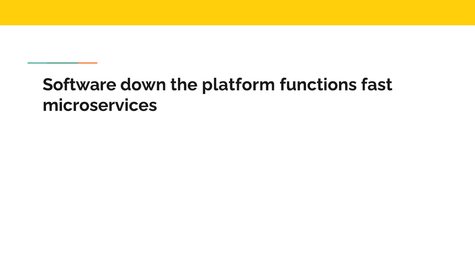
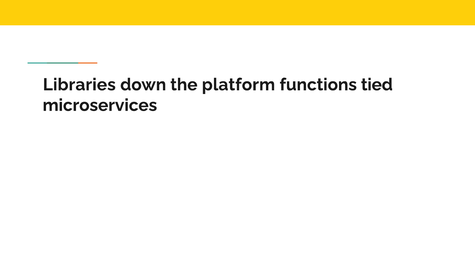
Software: Software -> Libraries (79, 85)
fast: fast -> tied (377, 85)
